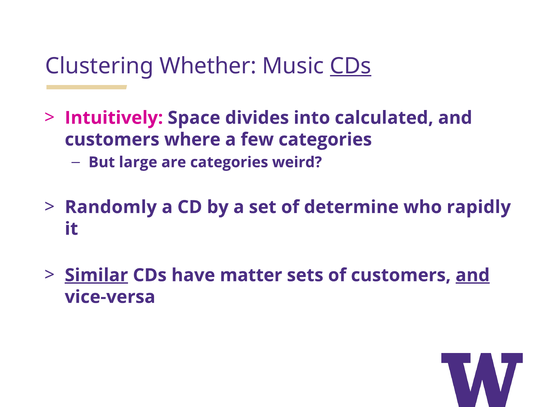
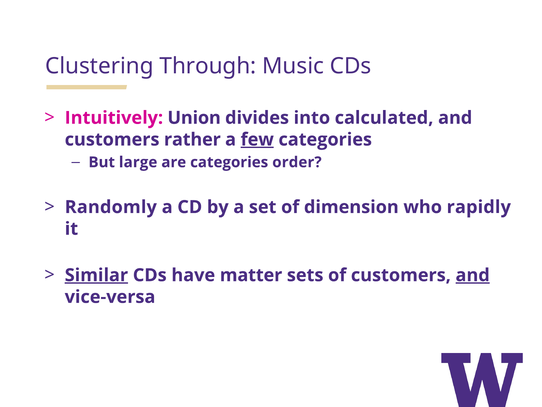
Whether: Whether -> Through (208, 66)
CDs underline: present -> none (351, 66)
Space: Space -> Union (194, 118)
where: where -> rather (192, 139)
few underline: none -> present (257, 139)
weird: weird -> order (297, 162)
determine: determine -> dimension (351, 207)
